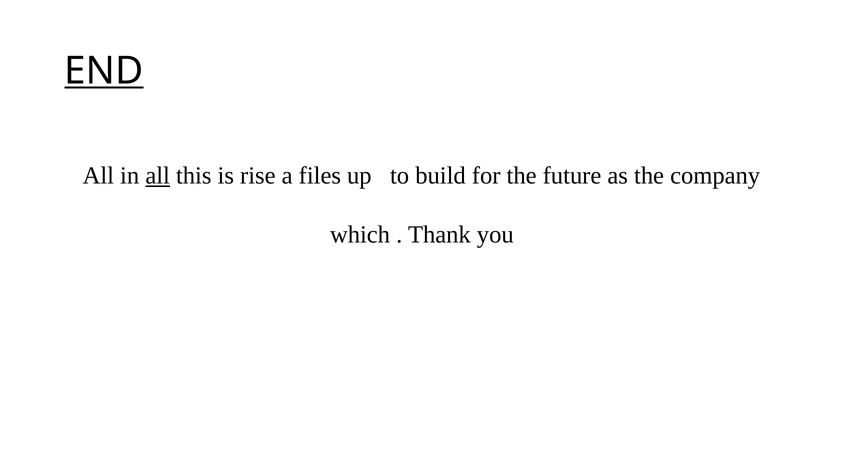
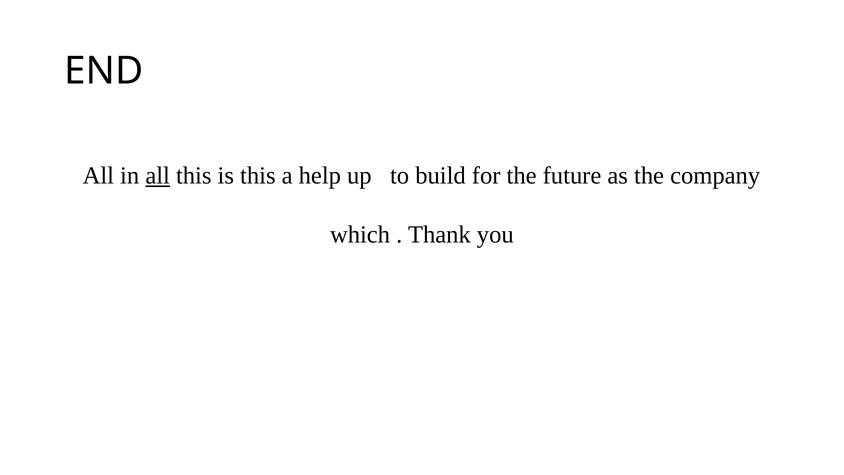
END underline: present -> none (104, 71)
is rise: rise -> this (258, 176)
files: files -> help (320, 176)
